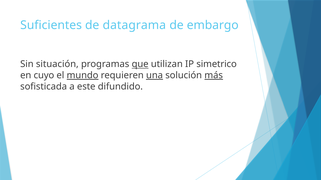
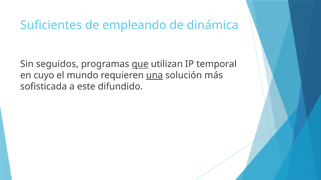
datagrama: datagrama -> empleando (134, 25)
embargo: embargo -> dinámica (213, 25)
situación: situación -> seguidos (57, 64)
simetrico: simetrico -> temporal (217, 64)
mundo underline: present -> none (83, 76)
más underline: present -> none (214, 76)
